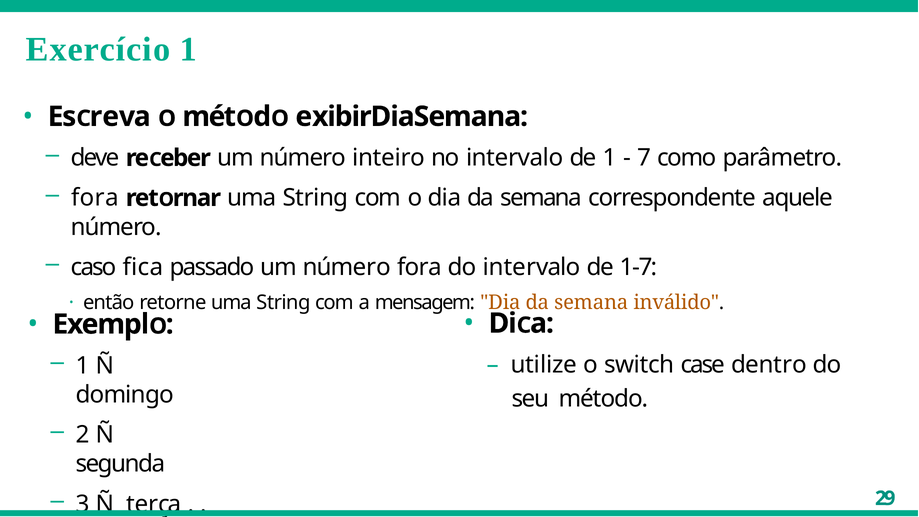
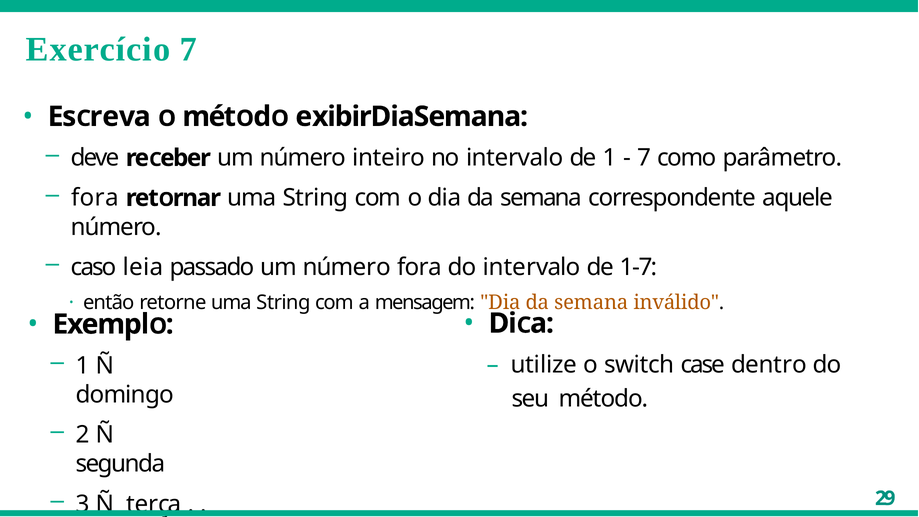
Exercício 1: 1 -> 7 (189, 49)
fica: fica -> leia (143, 267)
